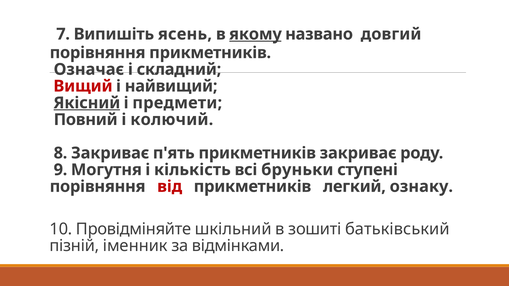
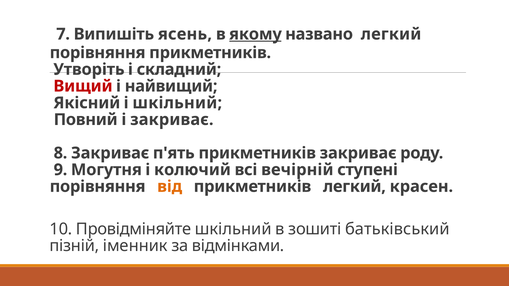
названо довгий: довгий -> легкий (391, 34)
Означає: Означає -> Утворіть (89, 69)
Якісний underline: present -> none (87, 103)
і предмети: предмети -> шкільний (177, 103)
і колючий: колючий -> закриває (172, 120)
кількість: кількість -> колючий (192, 170)
бруньки: бруньки -> вечірній (297, 170)
від colour: red -> orange (170, 187)
ознаку: ознаку -> красен (421, 187)
